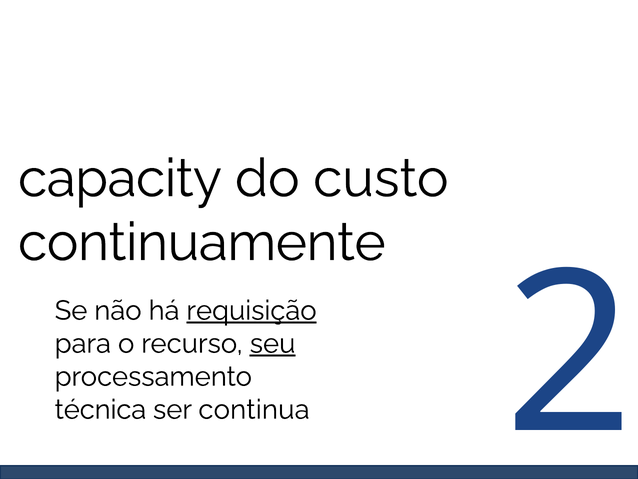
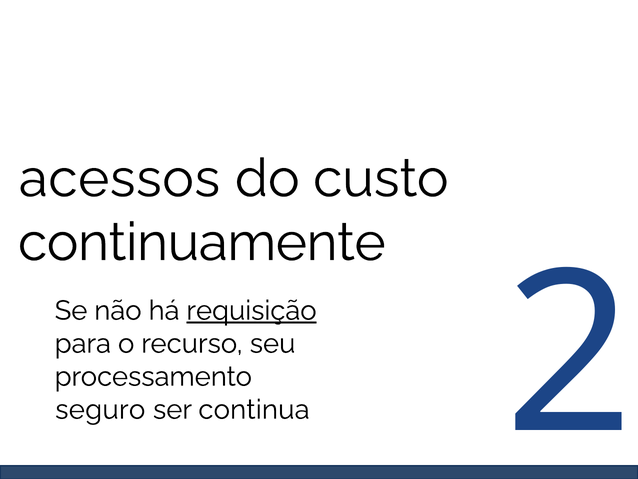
capacity: capacity -> acessos (119, 178)
seu underline: present -> none (273, 343)
técnica: técnica -> seguro (100, 409)
